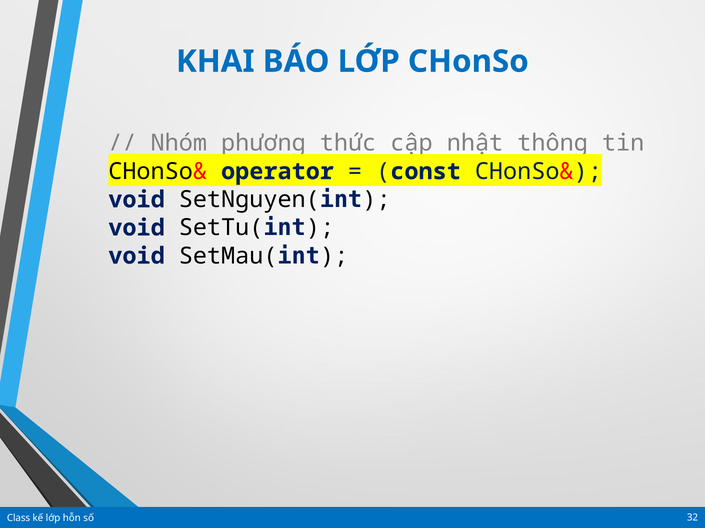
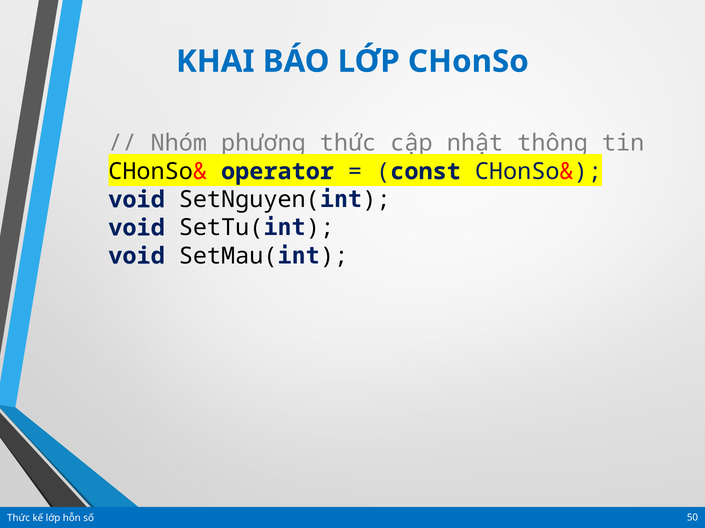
Class: Class -> Thức (19, 519)
32: 32 -> 50 (692, 518)
